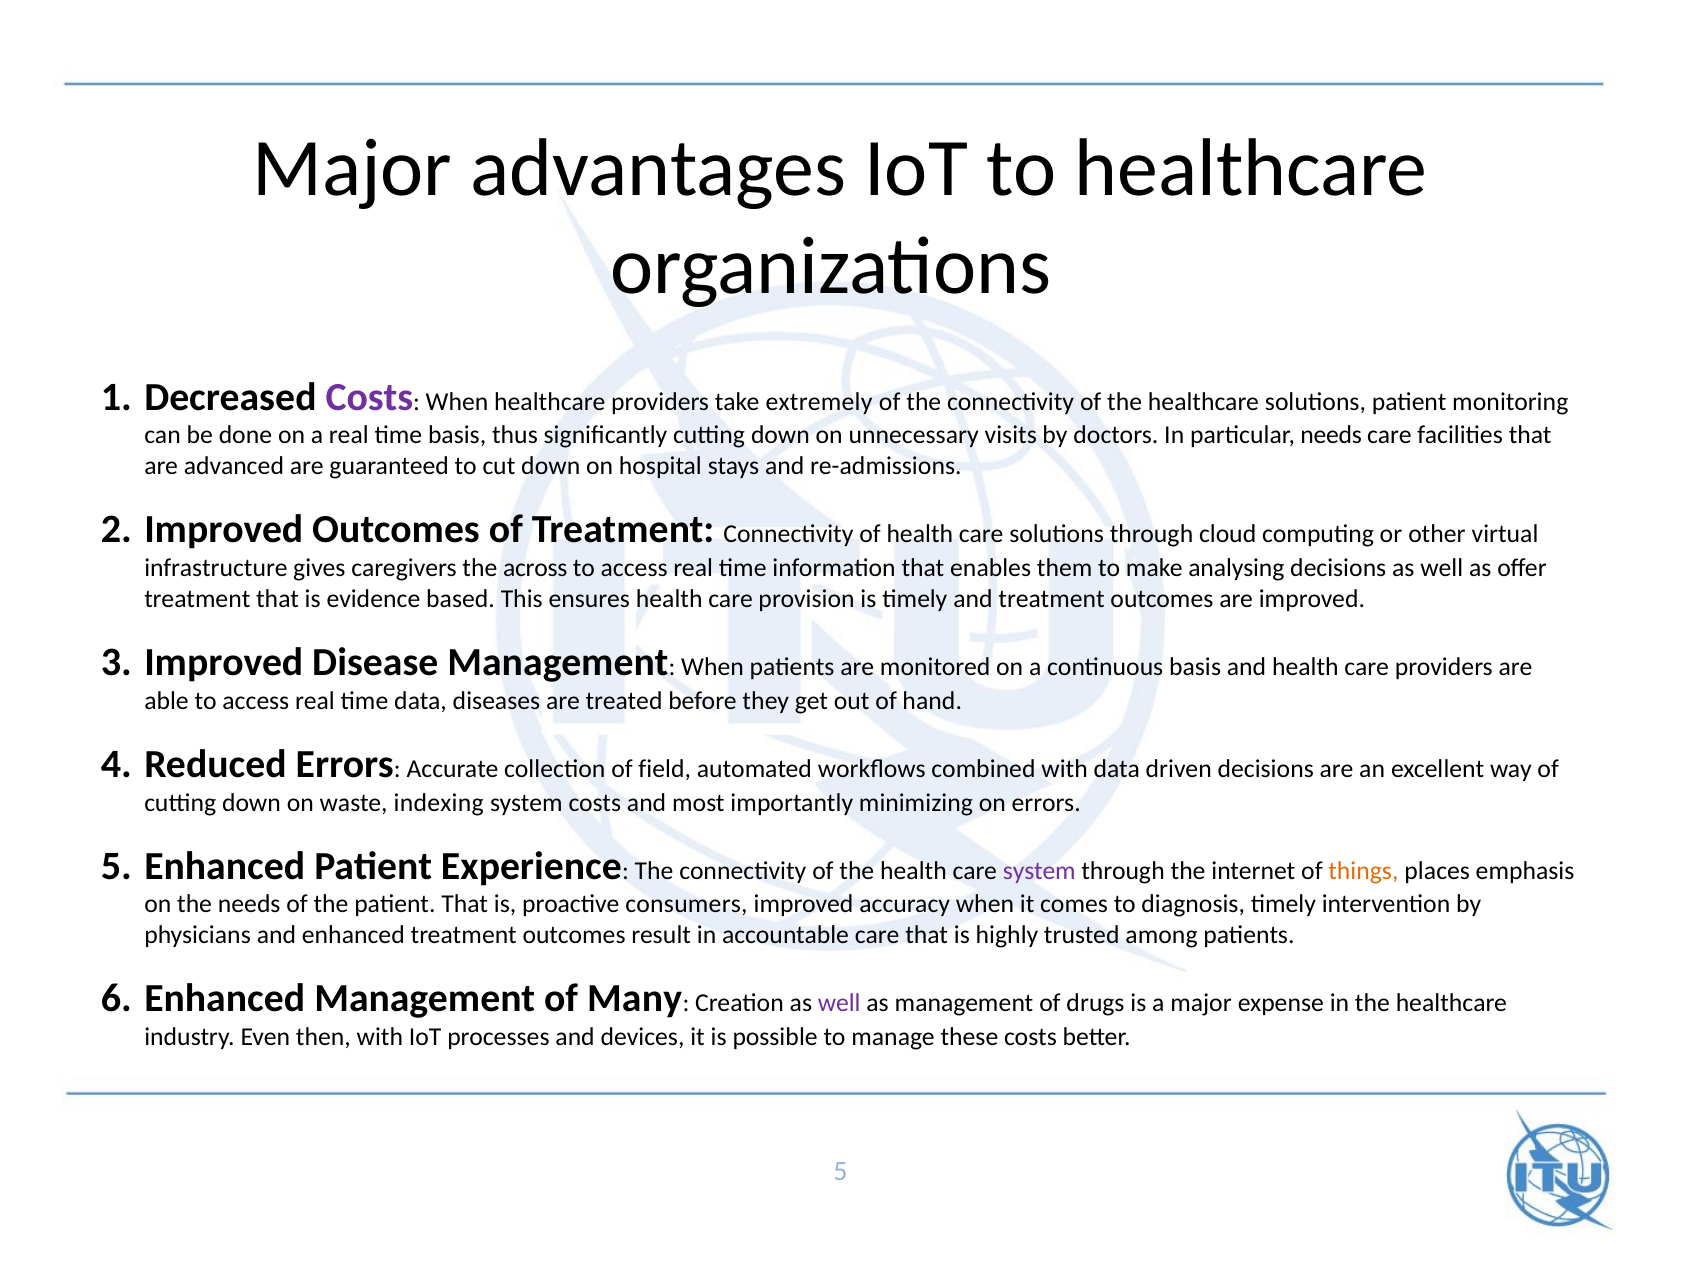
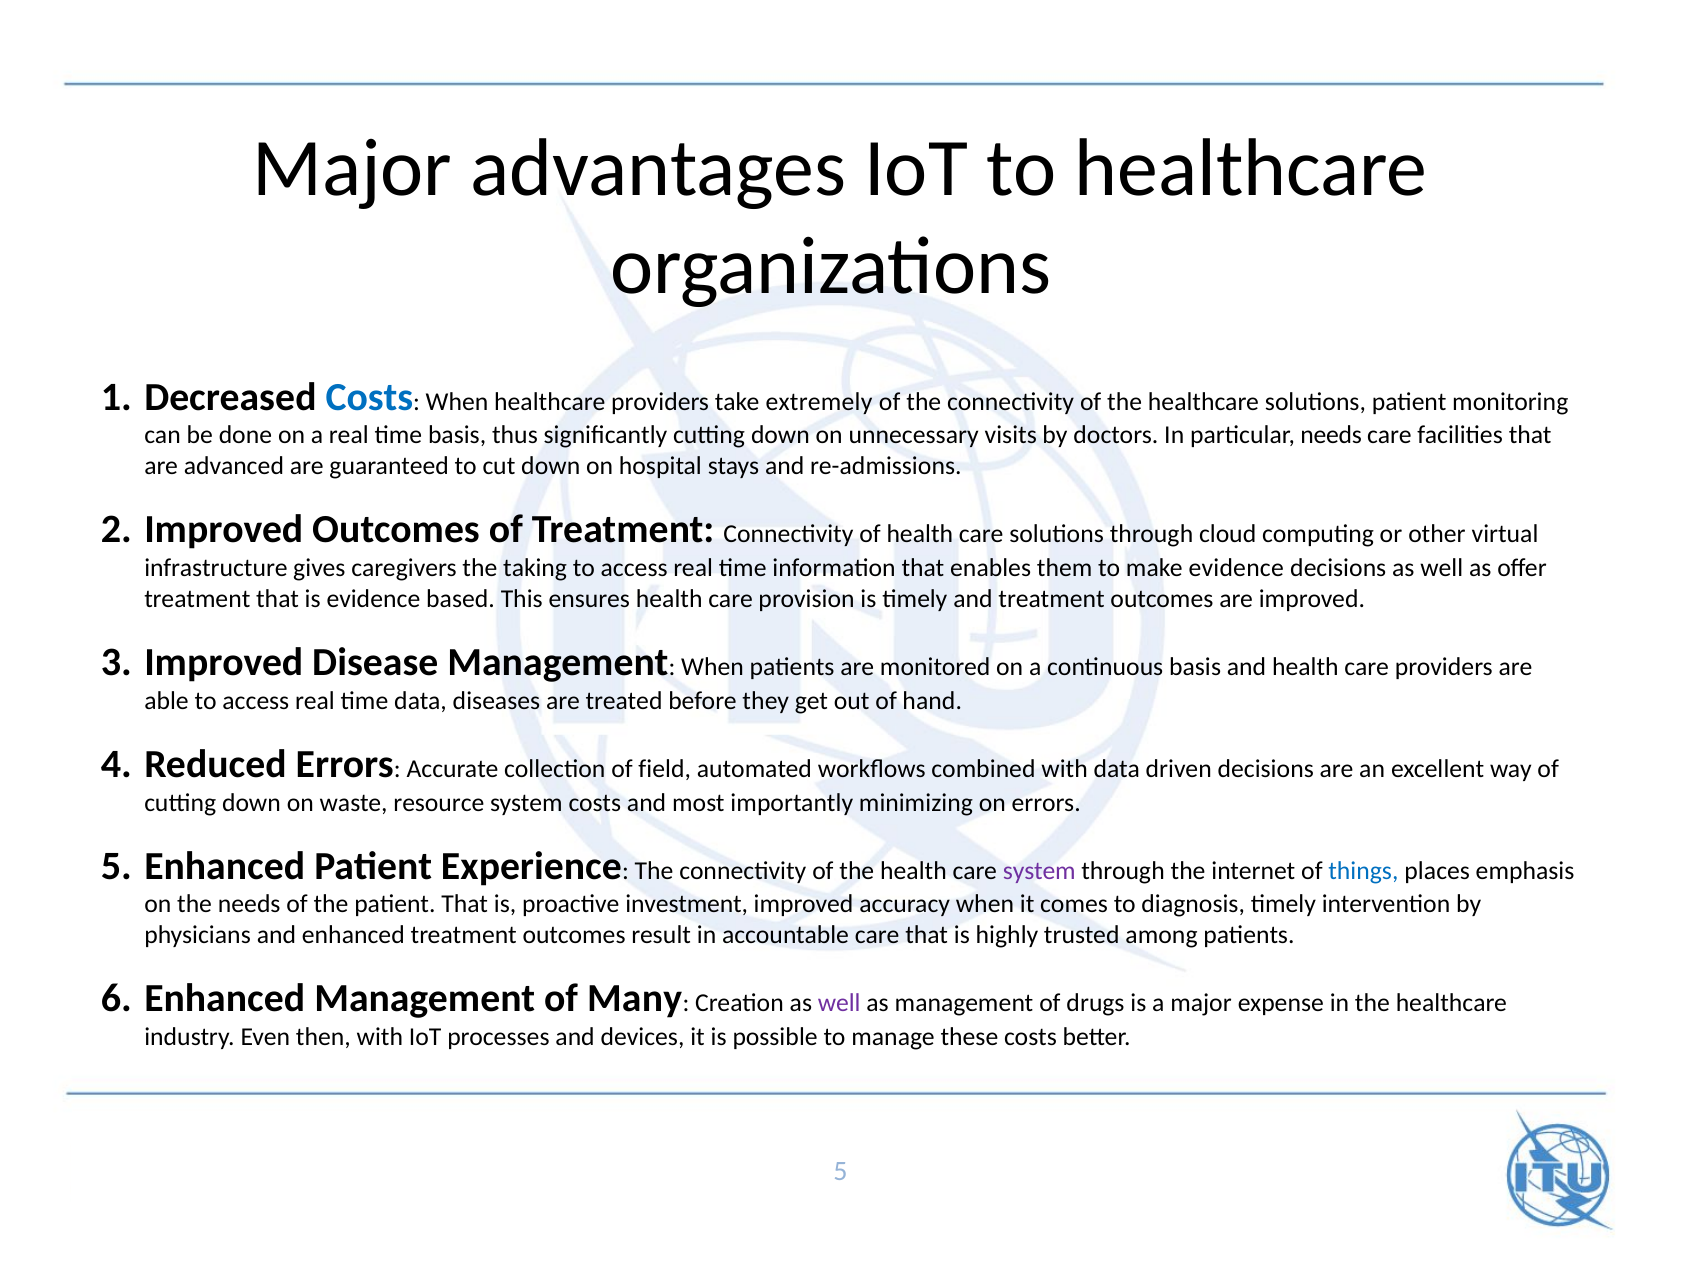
Costs colour: purple -> blue (369, 397)
across: across -> taking (535, 568)
make analysing: analysing -> evidence (1236, 568)
indexing: indexing -> resource (439, 802)
things colour: orange -> blue (1363, 871)
consumers: consumers -> investment (687, 904)
